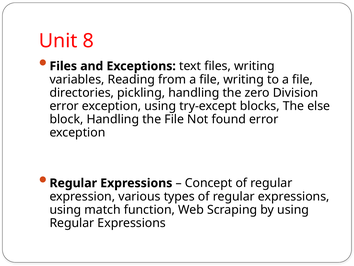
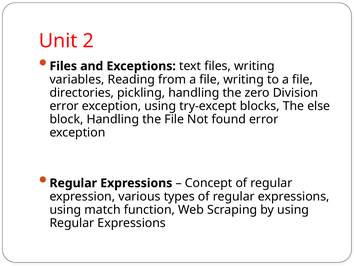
8: 8 -> 2 (88, 41)
